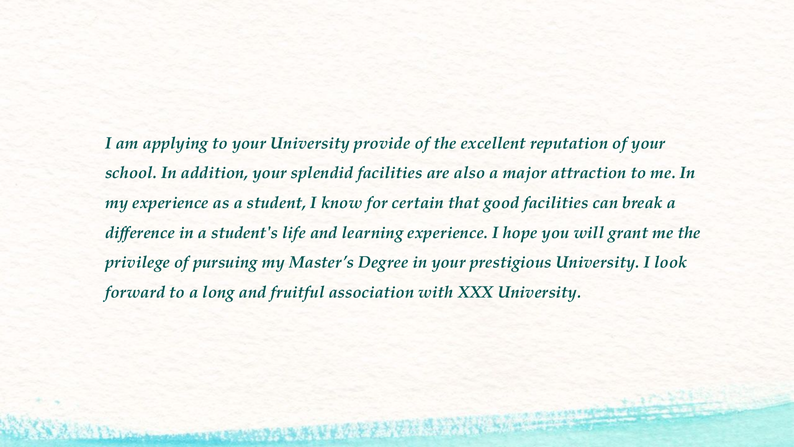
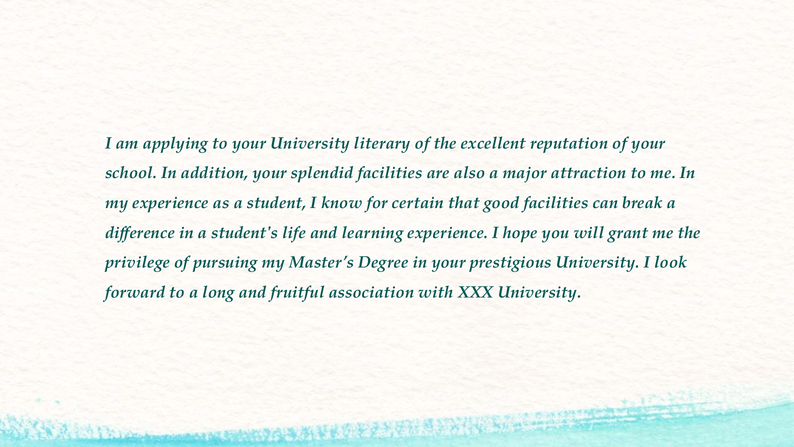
provide: provide -> literary (382, 143)
